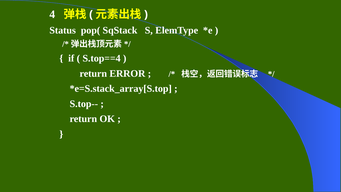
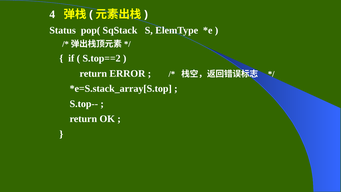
S.top==4: S.top==4 -> S.top==2 (102, 58)
